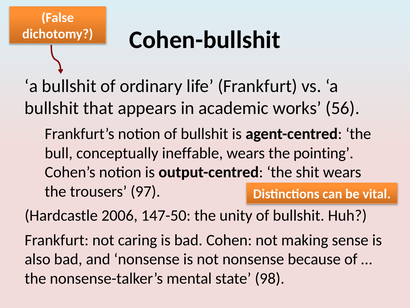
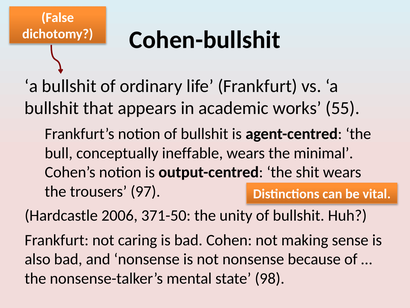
56: 56 -> 55 (343, 108)
pointing: pointing -> minimal (323, 153)
147-50: 147-50 -> 371-50 (166, 215)
